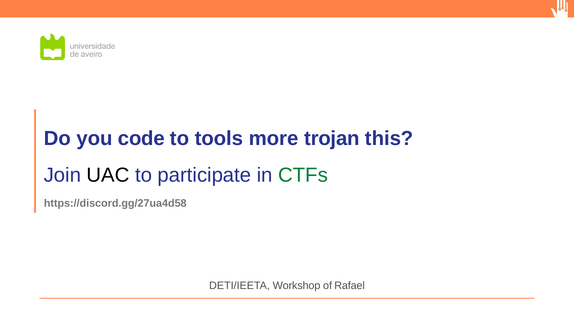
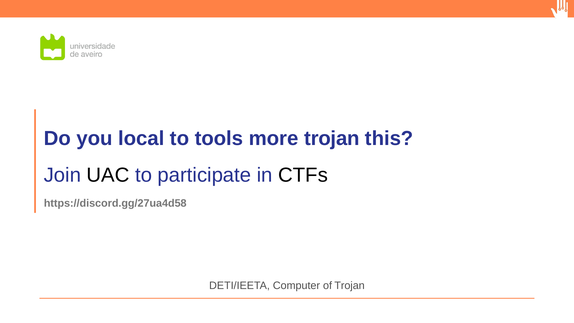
code: code -> local (141, 139)
CTFs colour: green -> black (303, 175)
Workshop: Workshop -> Computer (296, 285)
of Rafael: Rafael -> Trojan (350, 285)
